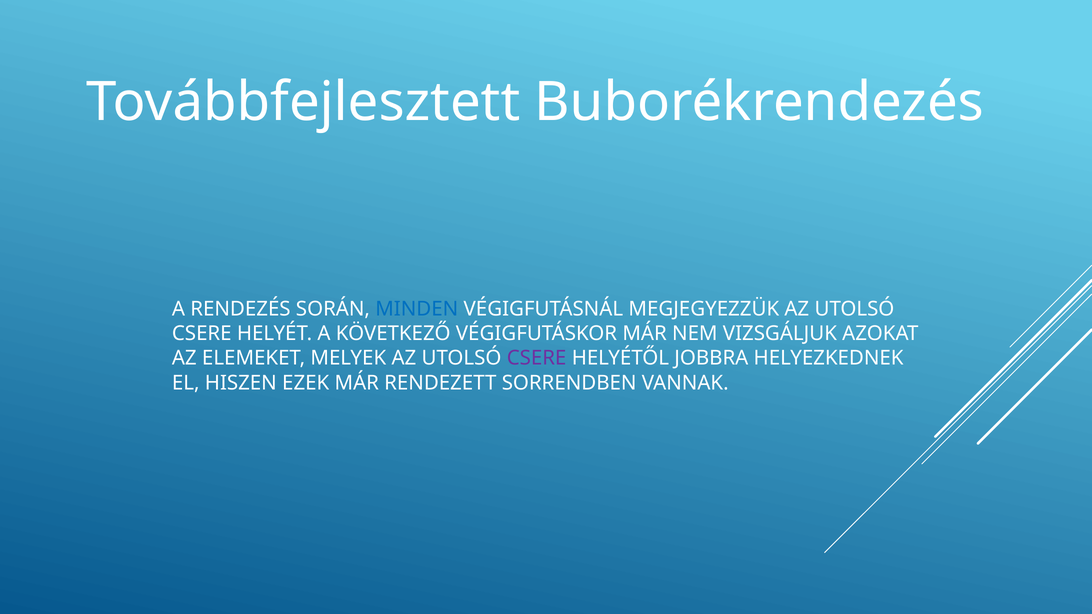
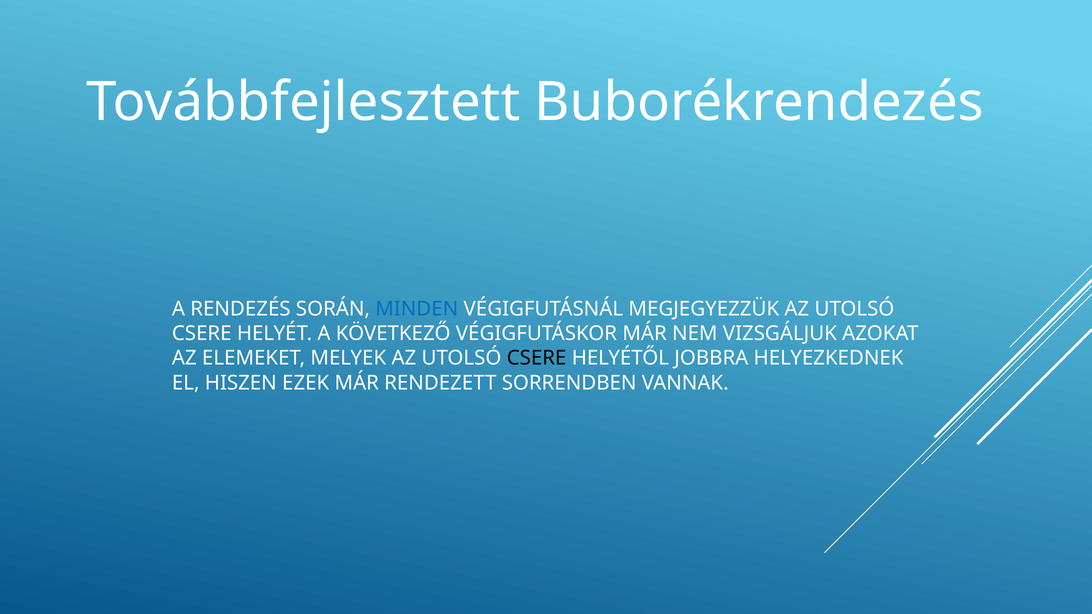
CSERE colour: purple -> black (537, 358)
